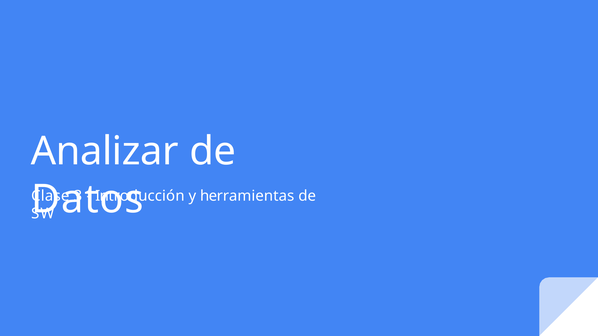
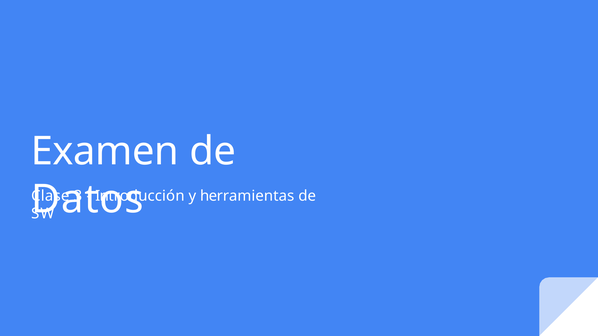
Analizar: Analizar -> Examen (105, 152)
